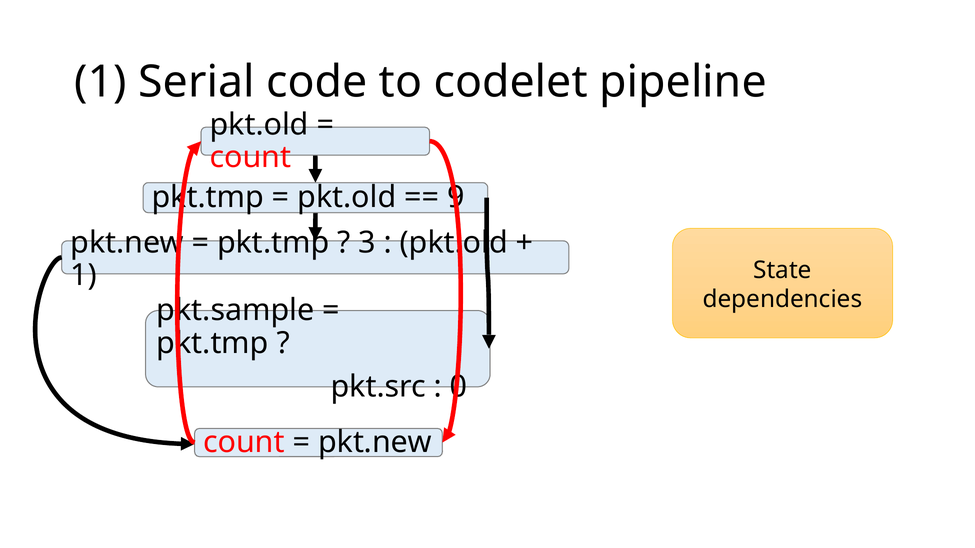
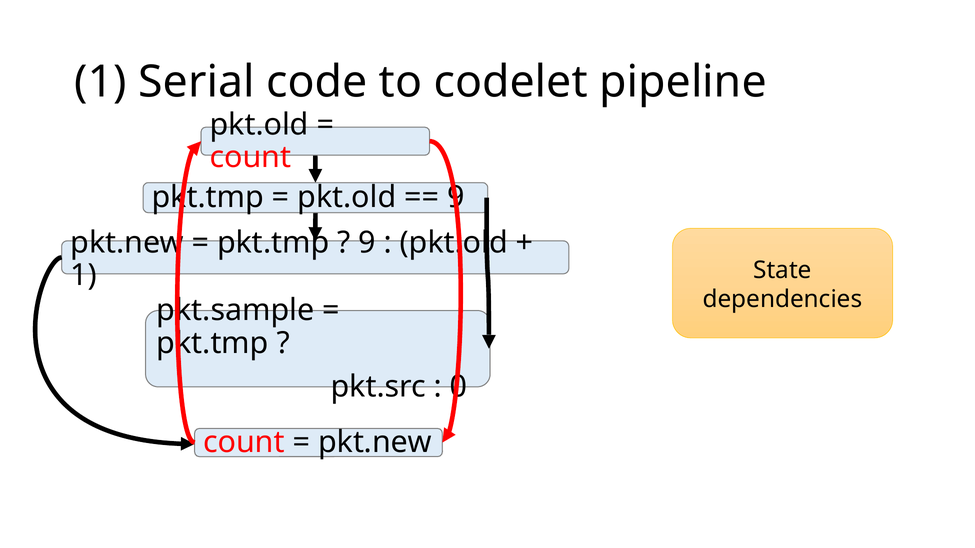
3: 3 -> 9 (367, 243)
